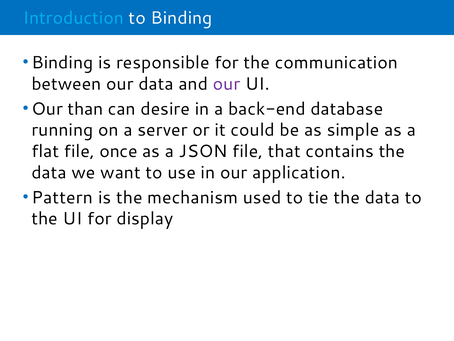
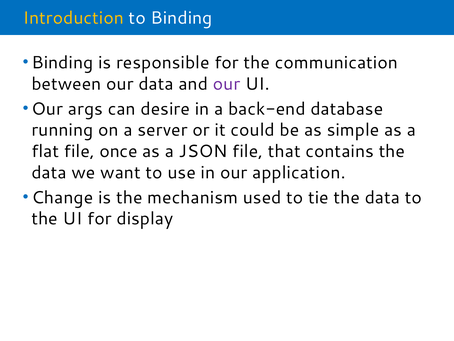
Introduction colour: light blue -> yellow (73, 18)
than: than -> args (85, 109)
Pattern: Pattern -> Change (62, 197)
